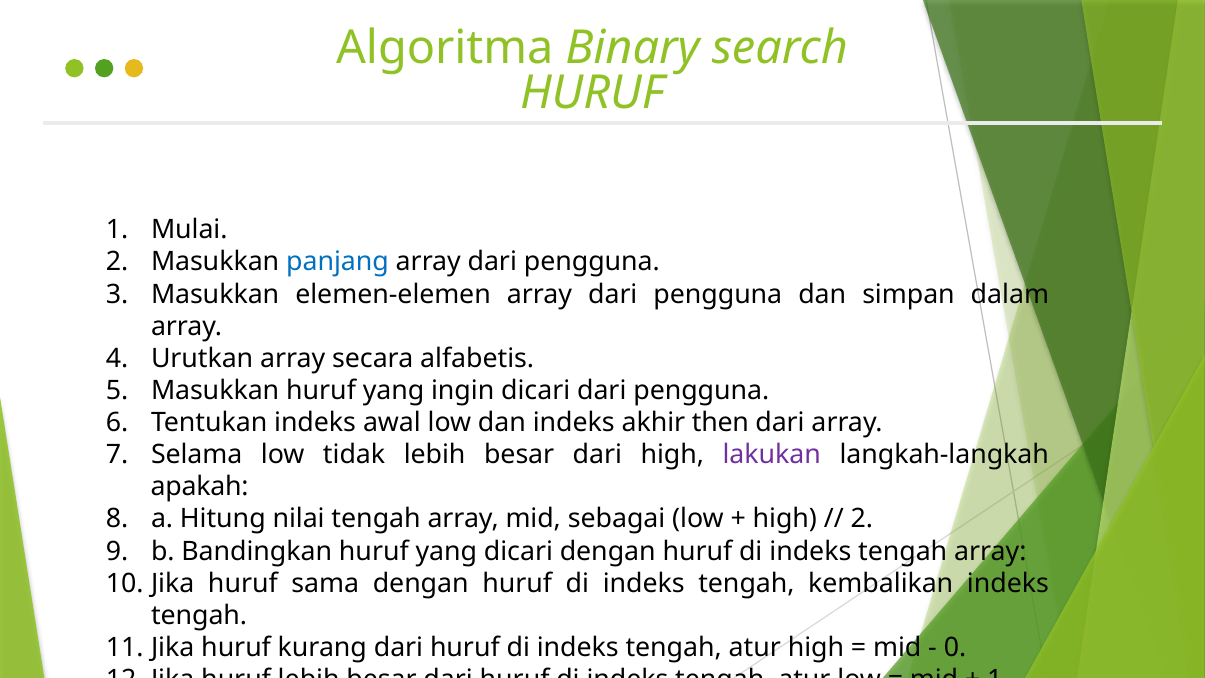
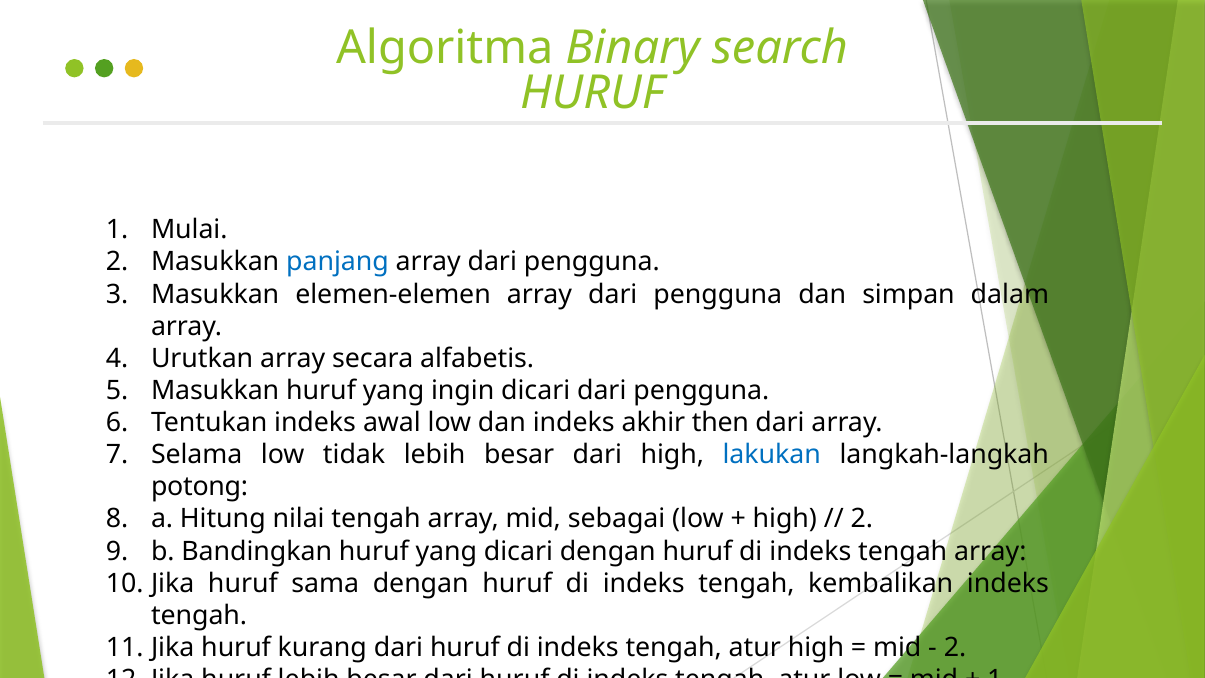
lakukan colour: purple -> blue (772, 455)
apakah: apakah -> potong (200, 487)
0: 0 -> 2 (955, 647)
